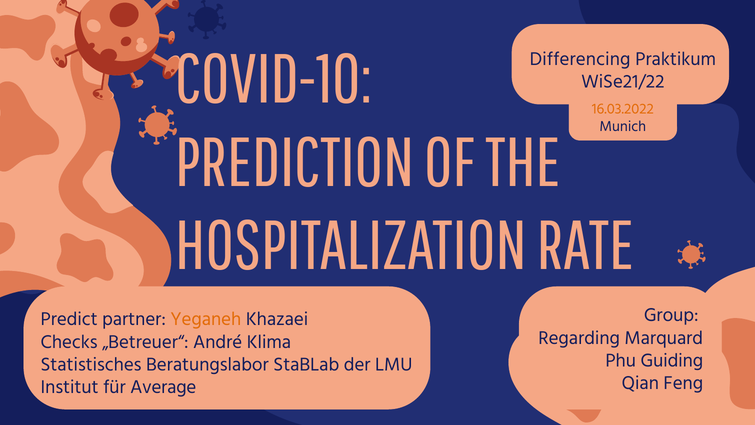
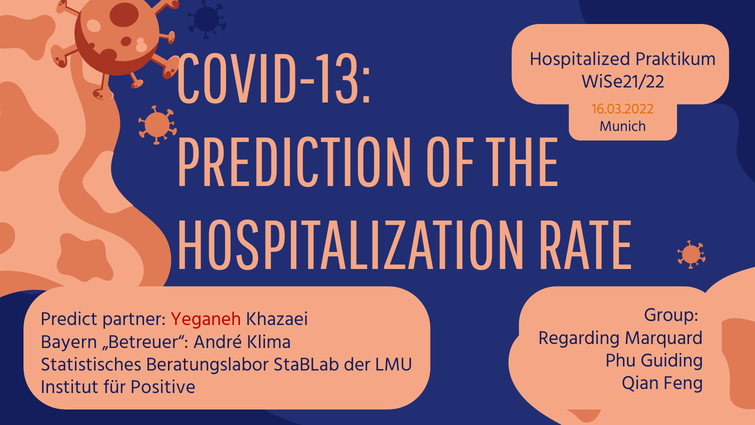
COVID-10: COVID-10 -> COVID-13 (274, 80)
Differencing: Differencing -> Hospitalized (580, 59)
Yeganeh colour: orange -> red (206, 319)
Checks: Checks -> Bayern (69, 342)
Average: Average -> Positive (163, 387)
